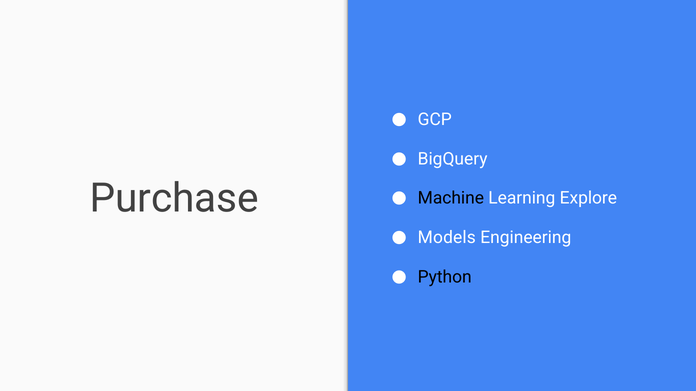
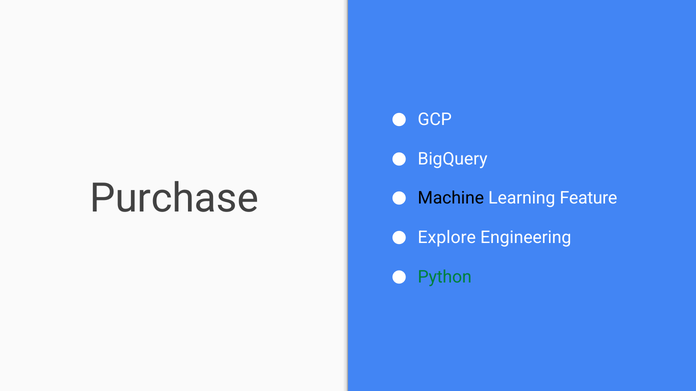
Explore: Explore -> Feature (588, 199)
Models: Models -> Explore (447, 238)
Python colour: black -> green (445, 277)
